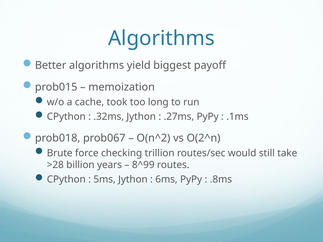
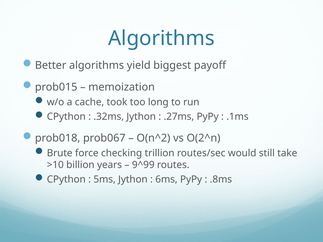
>28: >28 -> >10 (55, 165)
8^99: 8^99 -> 9^99 (143, 165)
